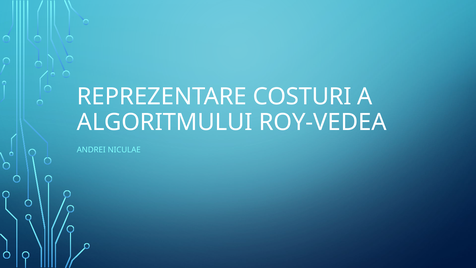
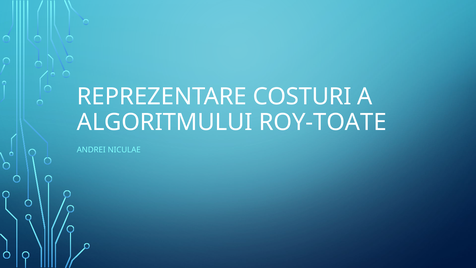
ROY-VEDEA: ROY-VEDEA -> ROY-TOATE (323, 122)
